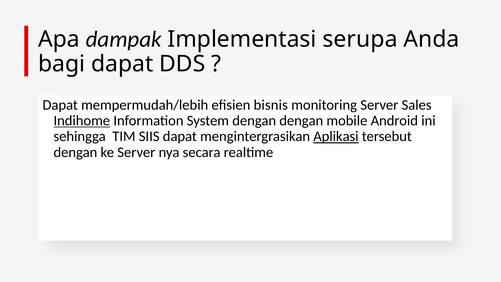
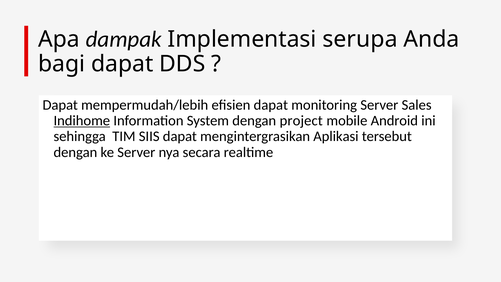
efisien bisnis: bisnis -> dapat (271, 105)
dengan dengan: dengan -> project (301, 121)
Aplikasi underline: present -> none (336, 136)
